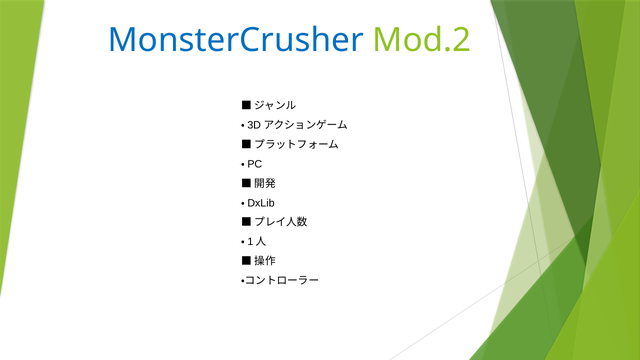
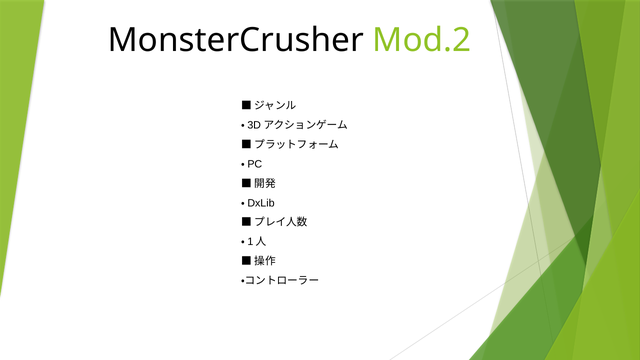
MonsterCrusher colour: blue -> black (236, 40)
